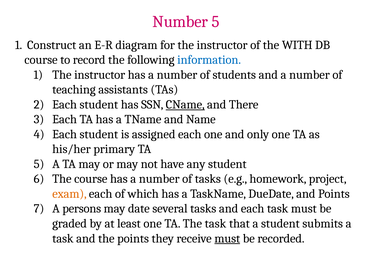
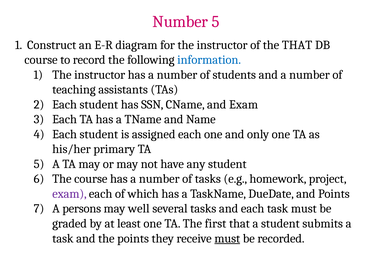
the WITH: WITH -> THAT (297, 45)
CName underline: present -> none (185, 104)
and There: There -> Exam (244, 104)
exam colour: orange -> purple (69, 194)
date: date -> well (139, 209)
The task: task -> first (215, 224)
